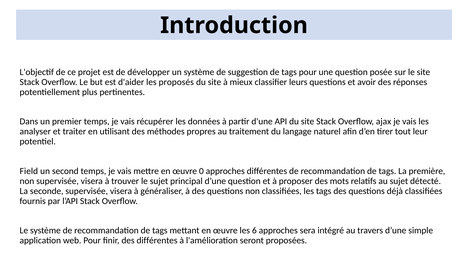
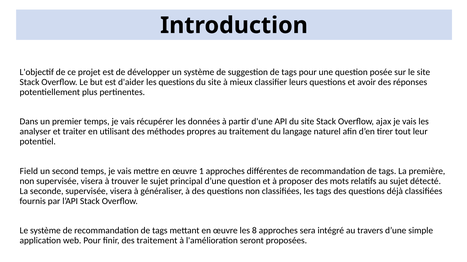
les proposés: proposés -> questions (176, 82)
0: 0 -> 1 (201, 172)
6: 6 -> 8 (254, 231)
des différentes: différentes -> traitement (157, 241)
